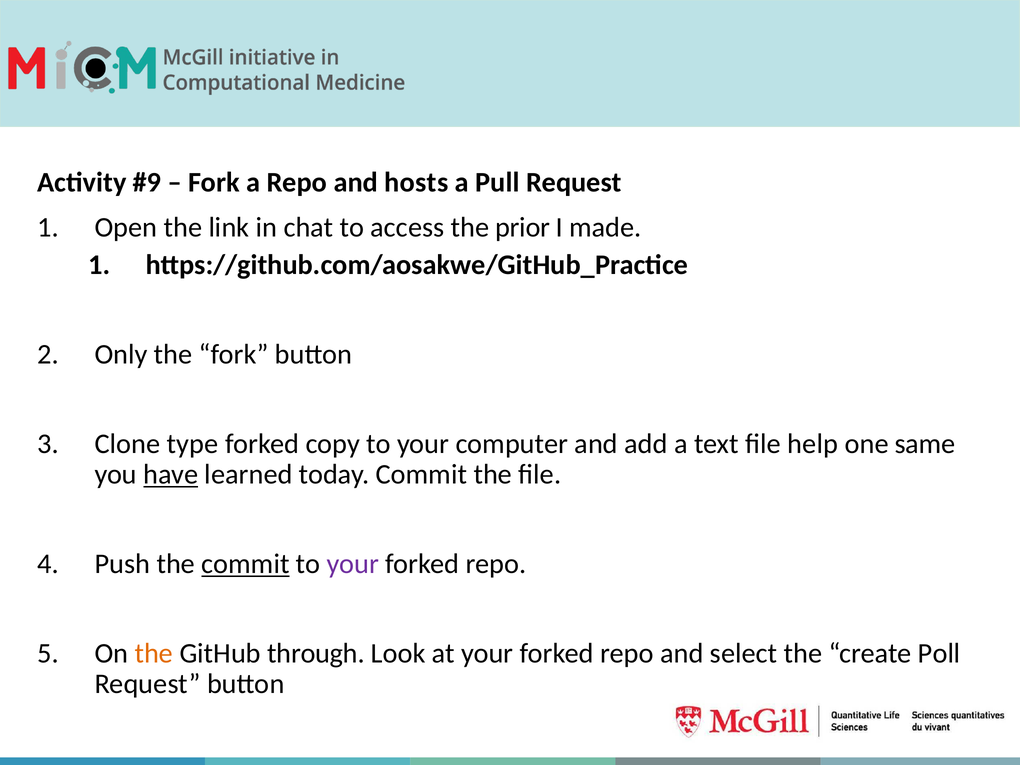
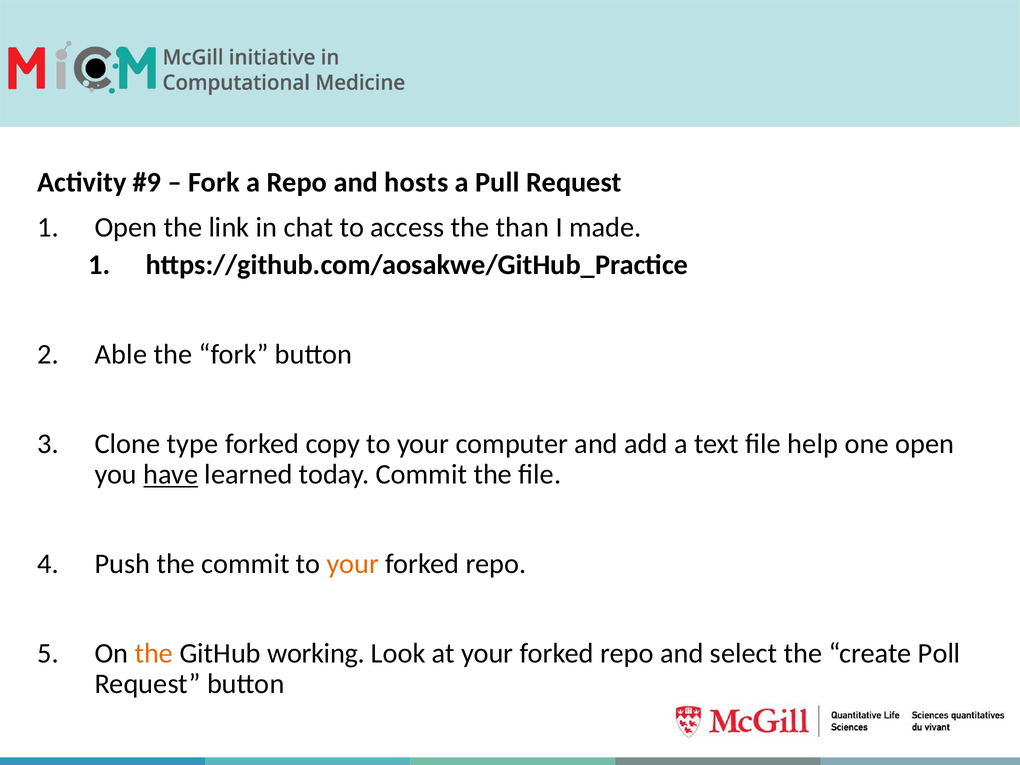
prior: prior -> than (522, 227)
Only: Only -> Able (121, 354)
one same: same -> open (925, 444)
commit underline: present -> none (246, 564)
your colour: purple -> orange (353, 564)
through: through -> working (316, 653)
